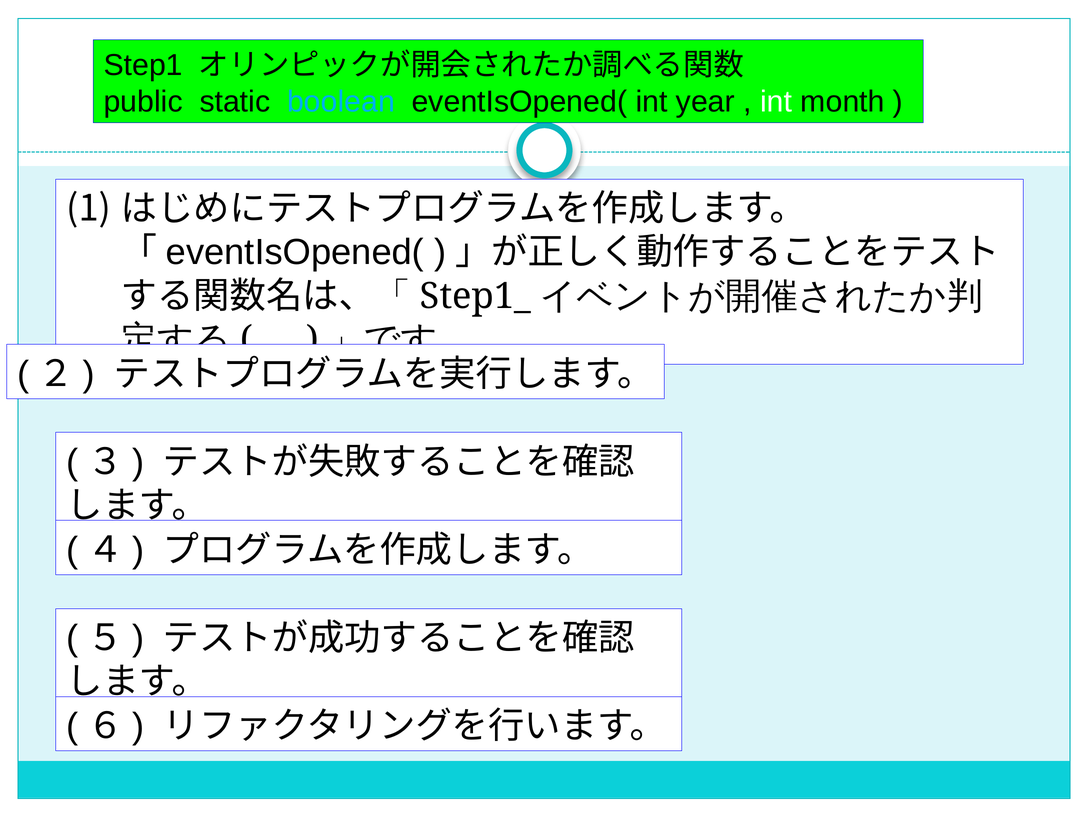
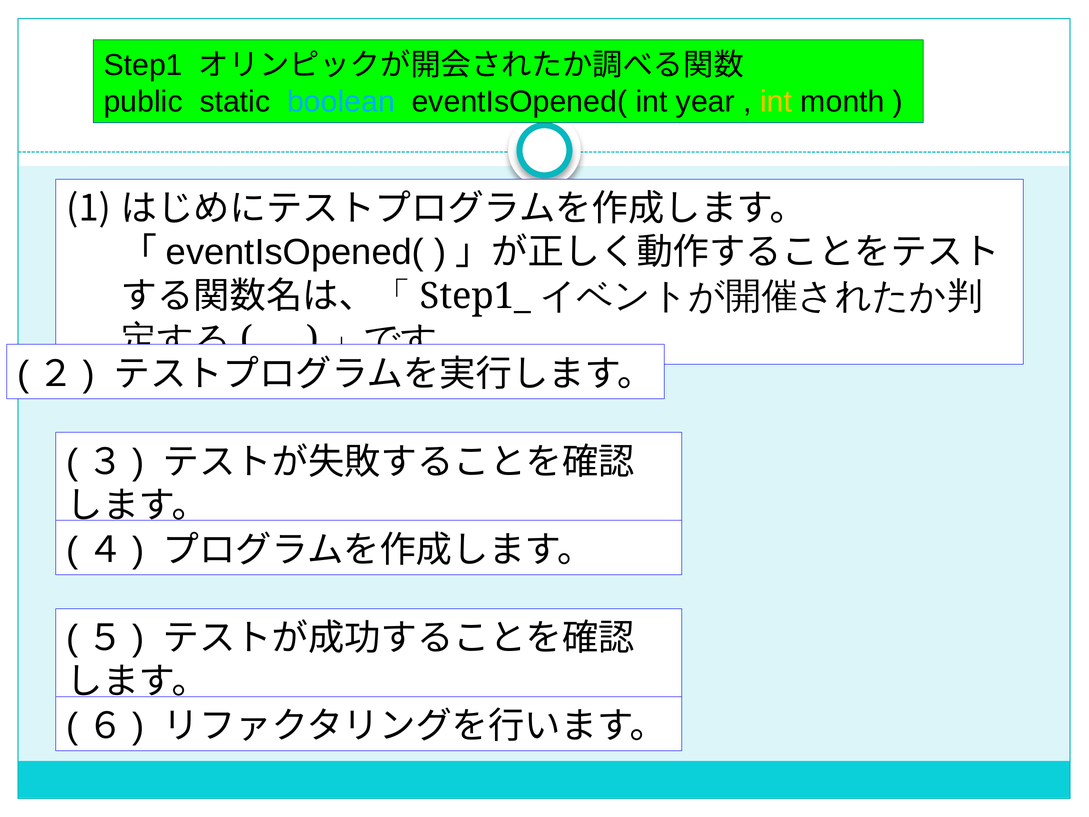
int colour: white -> yellow (776, 102)
